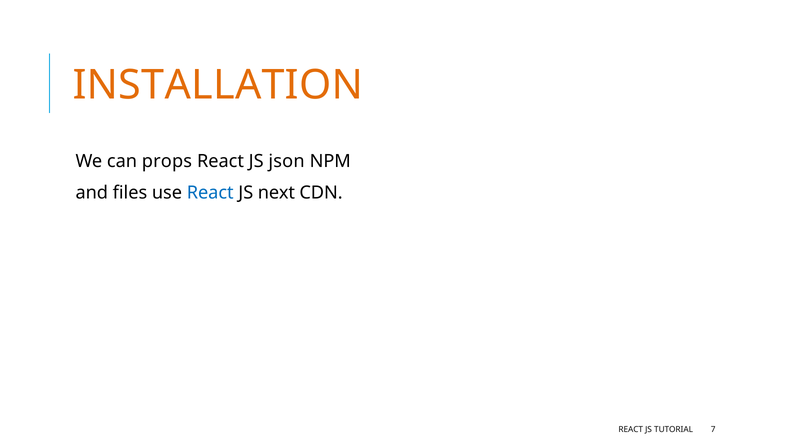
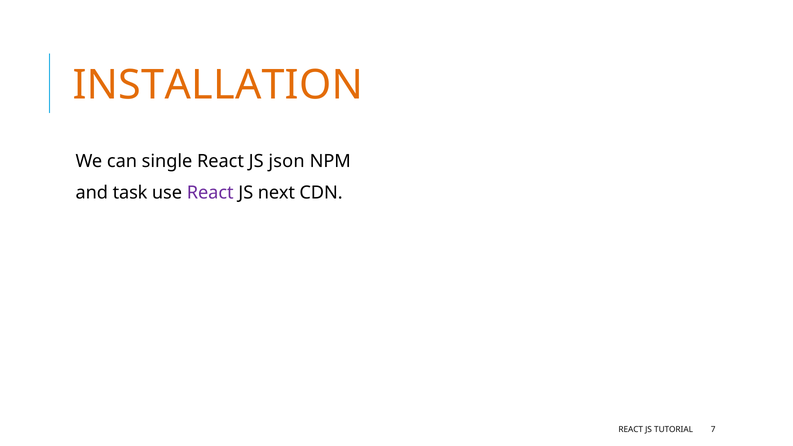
props: props -> single (167, 161)
files: files -> task (130, 193)
React colour: blue -> purple (210, 193)
